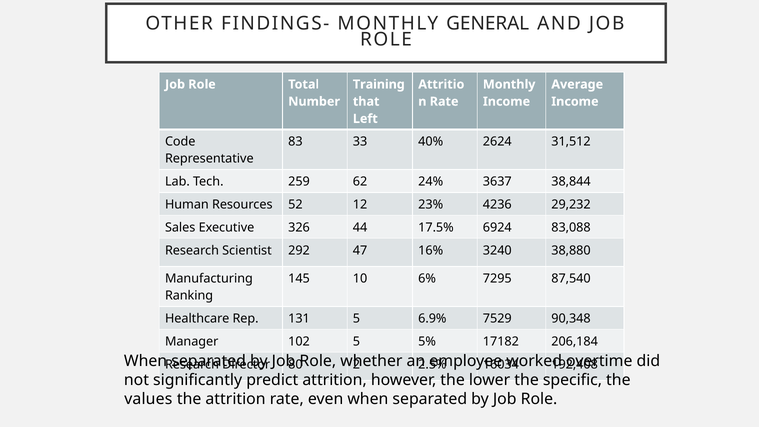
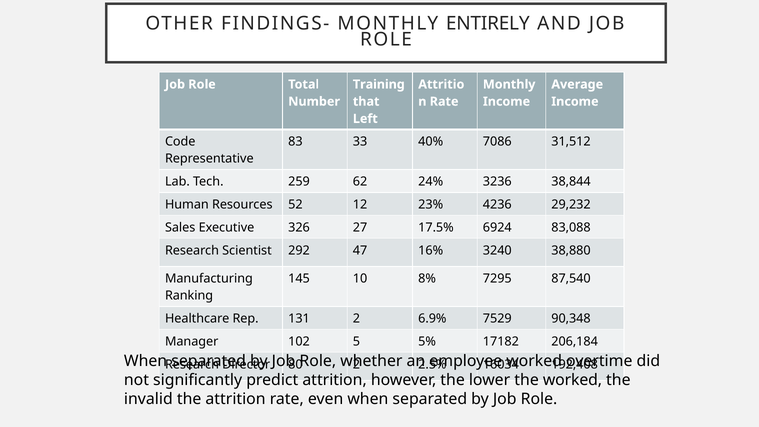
GENERAL: GENERAL -> ENTIRELY (488, 23)
2624: 2624 -> 7086 (497, 142)
3637: 3637 -> 3236 (497, 182)
44: 44 -> 27 (360, 227)
6%: 6% -> 8% (427, 279)
131 5: 5 -> 2 (356, 319)
the specific: specific -> worked (573, 380)
values: values -> invalid (148, 399)
